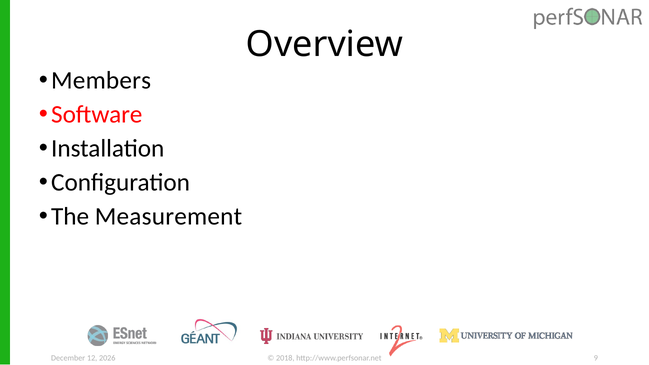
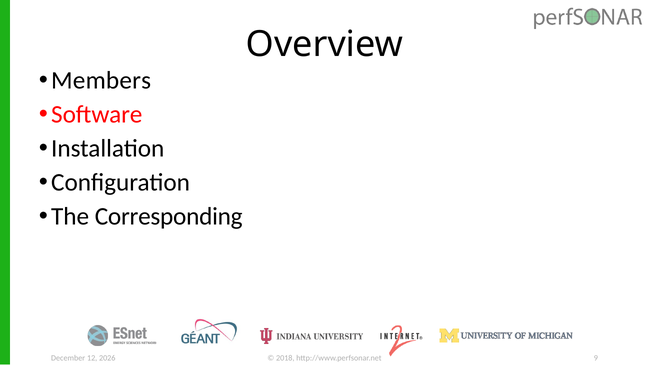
Measurement: Measurement -> Corresponding (169, 216)
